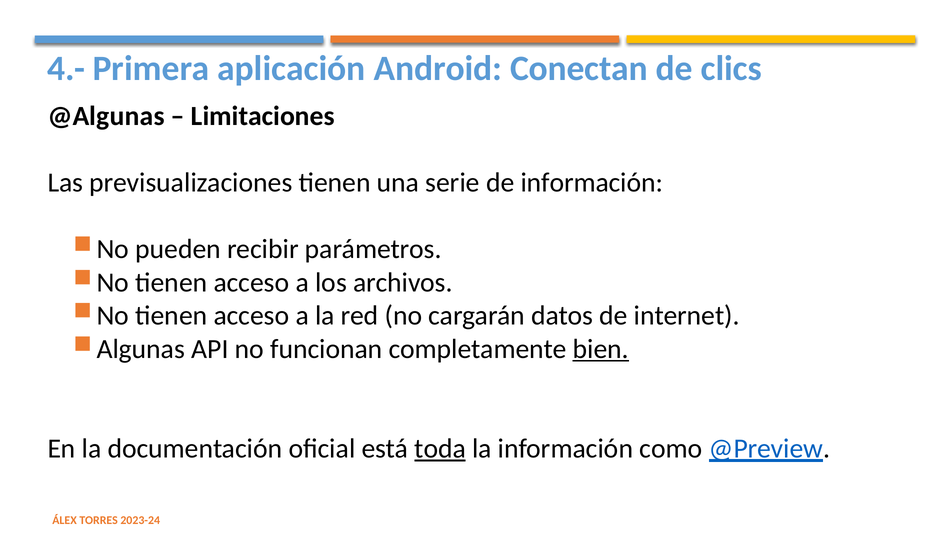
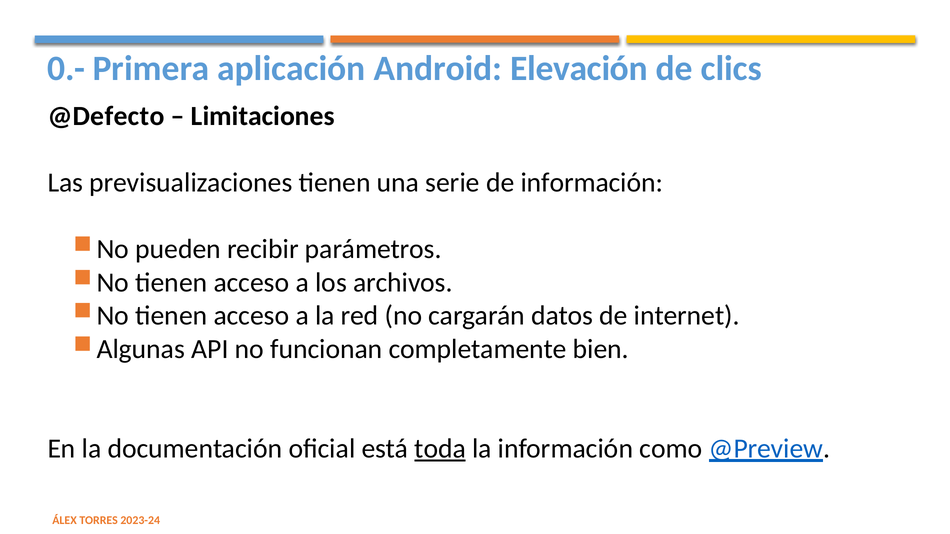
4.-: 4.- -> 0.- (66, 68)
Conectan: Conectan -> Elevación (579, 68)
@Algunas: @Algunas -> @Defecto (106, 116)
bien underline: present -> none (601, 349)
